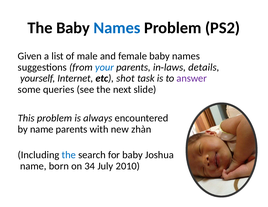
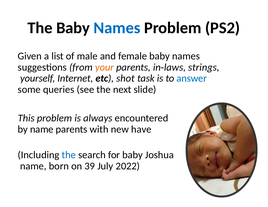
your colour: blue -> orange (104, 67)
details: details -> strings (204, 67)
answer colour: purple -> blue (192, 78)
zhàn: zhàn -> have (141, 129)
34: 34 -> 39 (90, 166)
2010: 2010 -> 2022 (128, 166)
